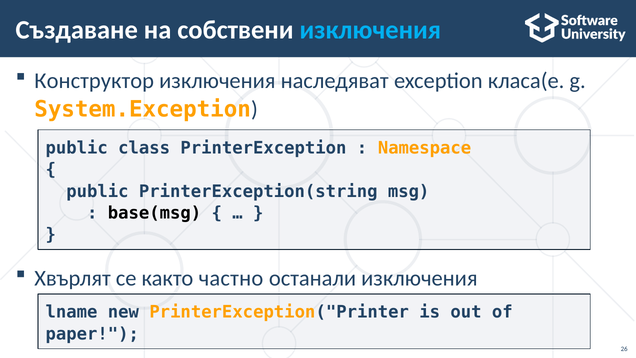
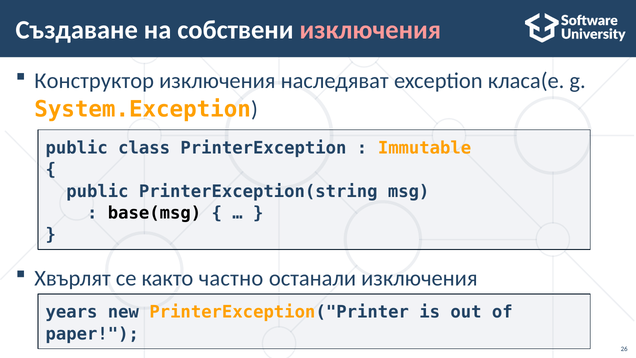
изключения colour: light blue -> pink (370, 30)
Namespace: Namespace -> Immutable (425, 148)
lname: lname -> years (71, 312)
